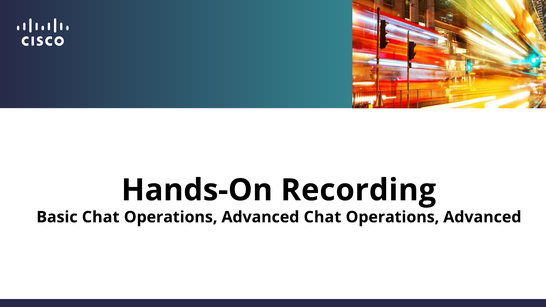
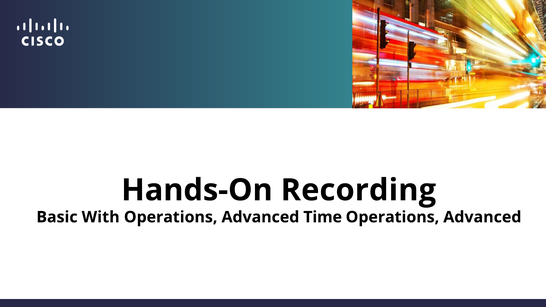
Basic Chat: Chat -> With (101, 217)
Advanced Chat: Chat -> Time (323, 217)
